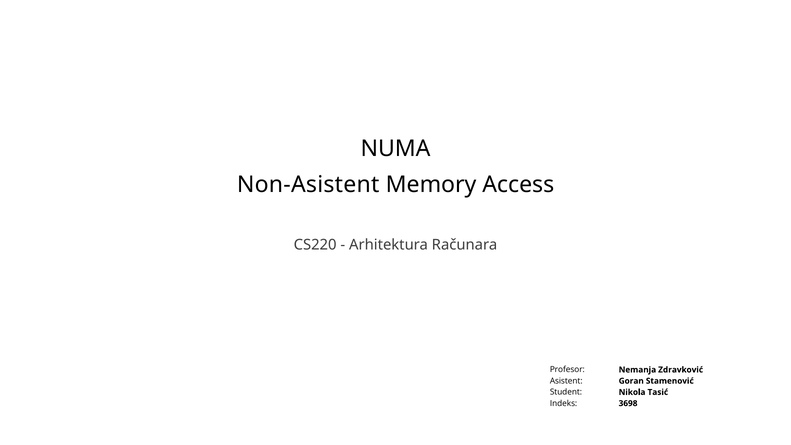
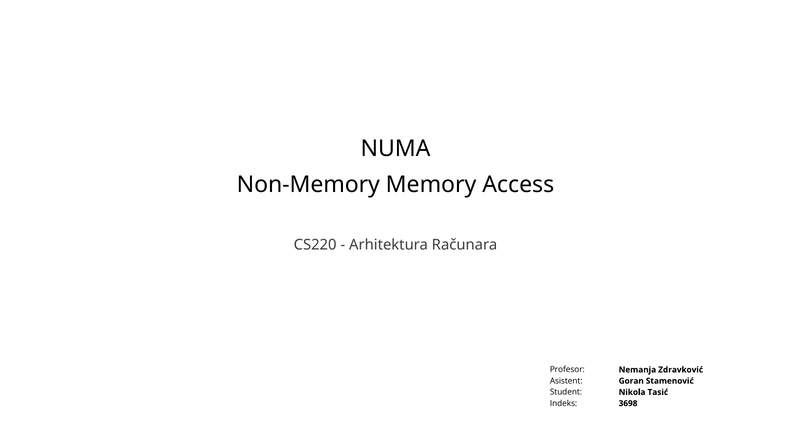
Non-Asistent: Non-Asistent -> Non-Memory (308, 185)
